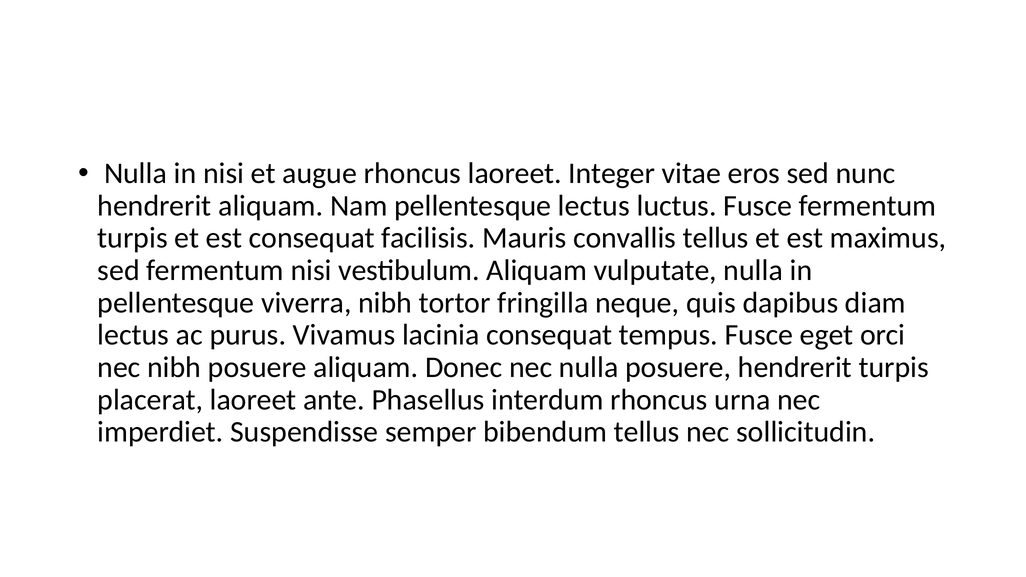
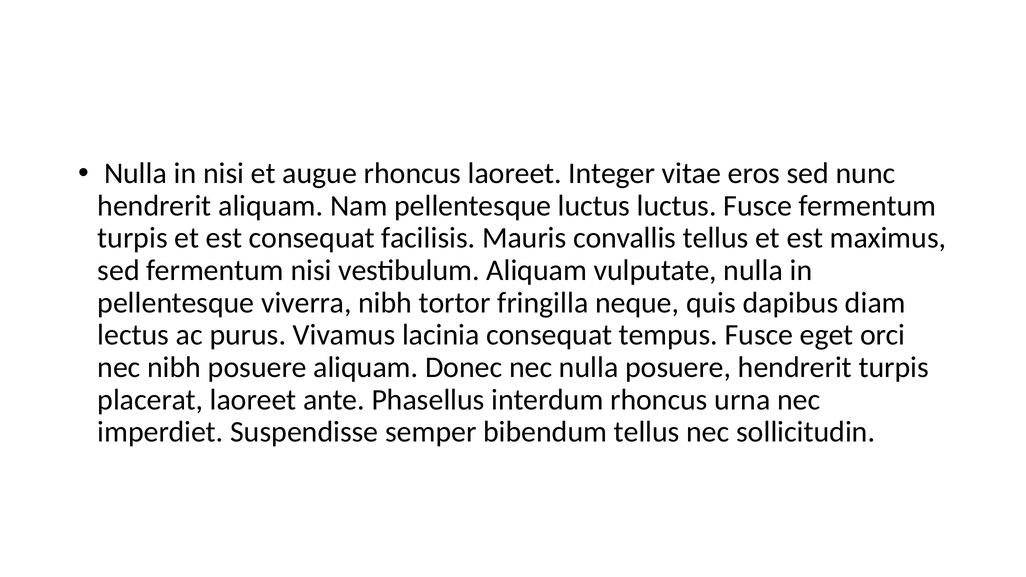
pellentesque lectus: lectus -> luctus (594, 206)
